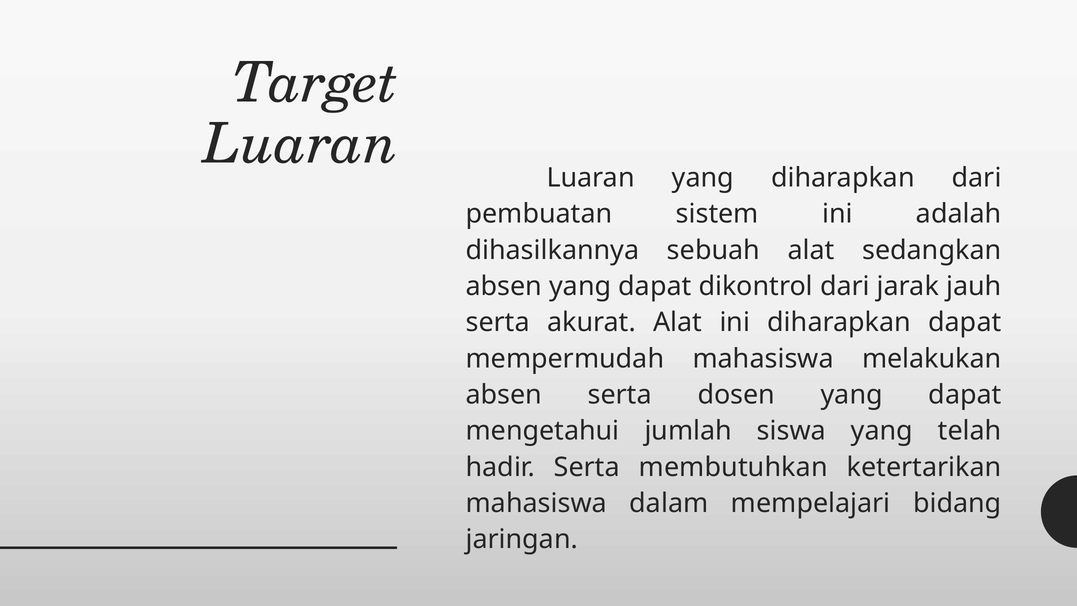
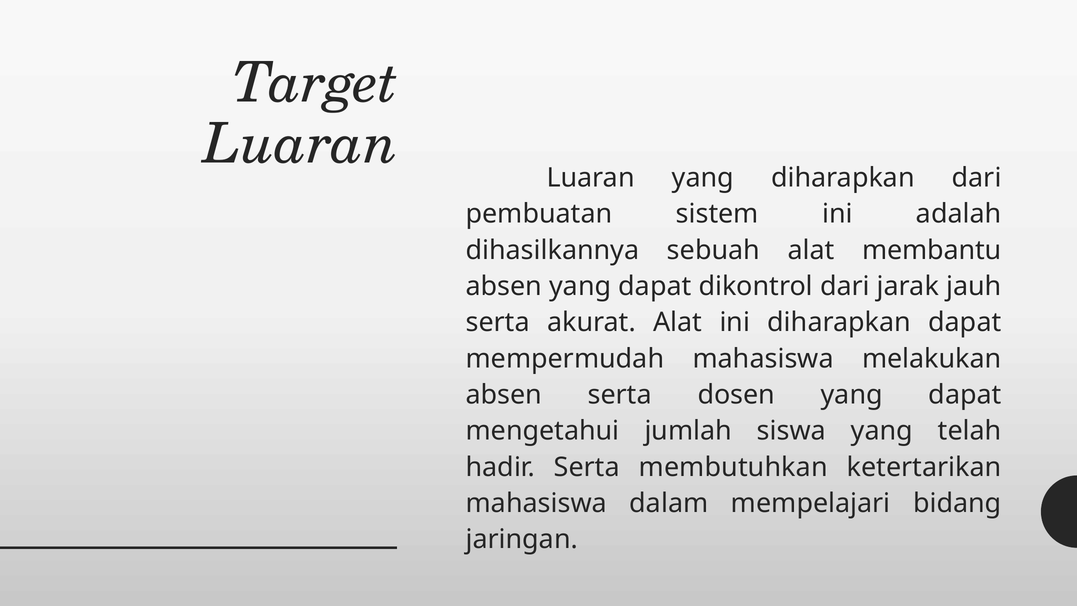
sedangkan: sedangkan -> membantu (932, 250)
